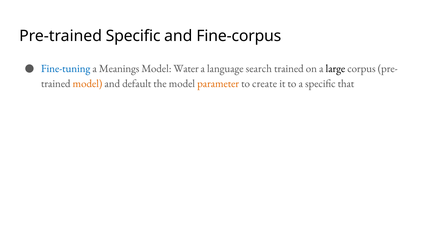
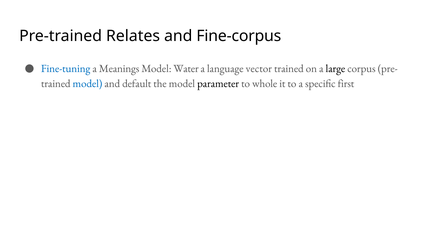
Pre-trained Specific: Specific -> Relates (133, 36)
search: search -> vector (259, 69)
model colour: orange -> blue (87, 84)
parameter colour: orange -> black (218, 84)
create: create -> whole (265, 84)
that: that -> first (346, 84)
